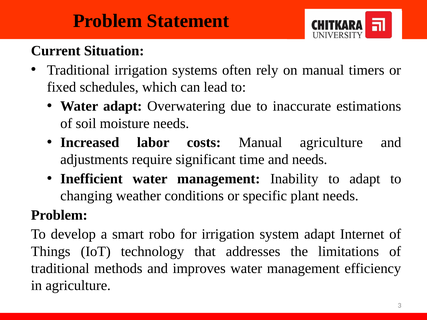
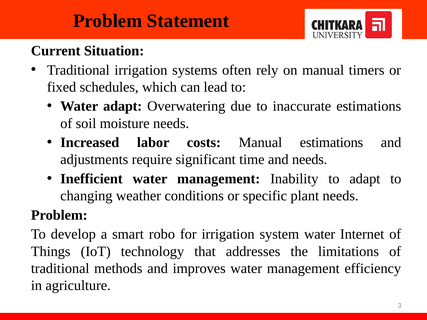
Manual agriculture: agriculture -> estimations (332, 143)
system adapt: adapt -> water (320, 234)
